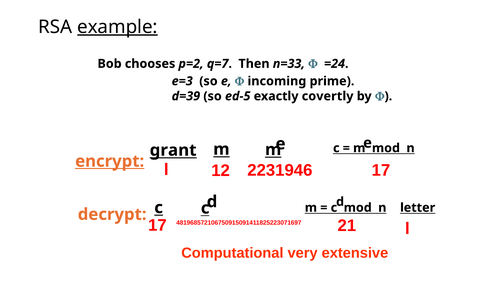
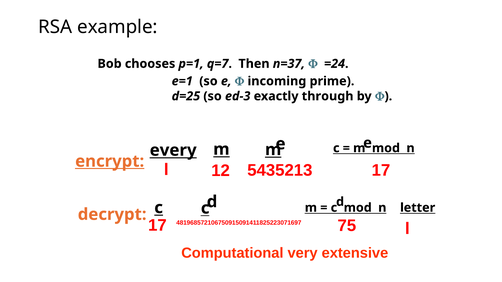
example underline: present -> none (117, 27)
p=2: p=2 -> p=1 (191, 64)
n=33: n=33 -> n=37 (289, 64)
e=3: e=3 -> e=1 (182, 81)
d=39: d=39 -> d=25 (186, 96)
ed-5: ed-5 -> ed-3 (238, 96)
covertly: covertly -> through (328, 96)
grant: grant -> every (173, 150)
2231946: 2231946 -> 5435213 (280, 171)
21: 21 -> 75 (347, 226)
